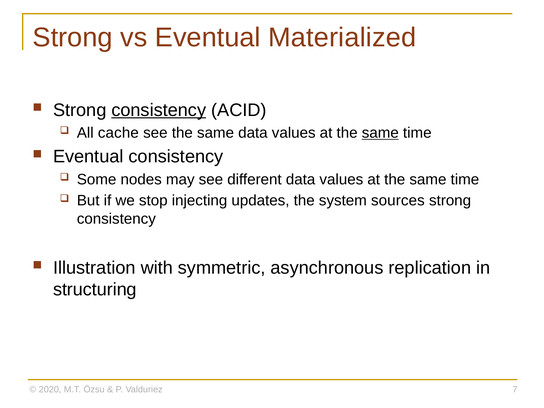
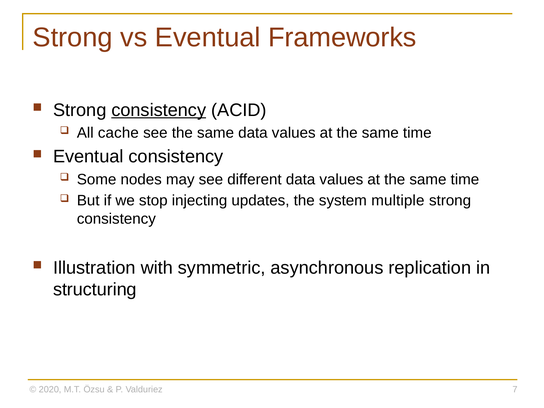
Materialized: Materialized -> Frameworks (342, 37)
same underline: present -> none (380, 133)
sources: sources -> multiple (398, 201)
